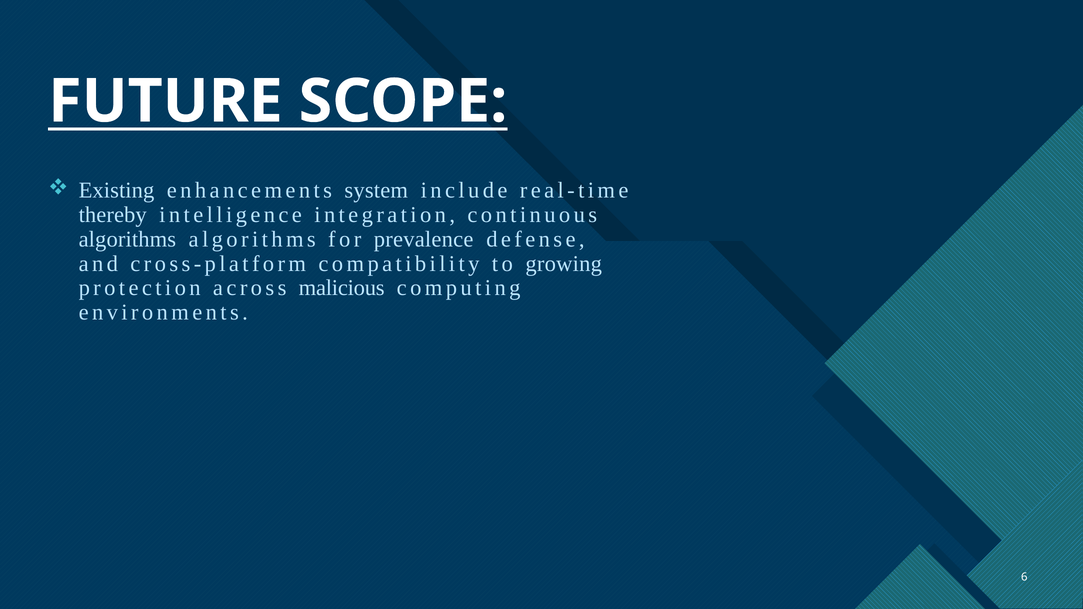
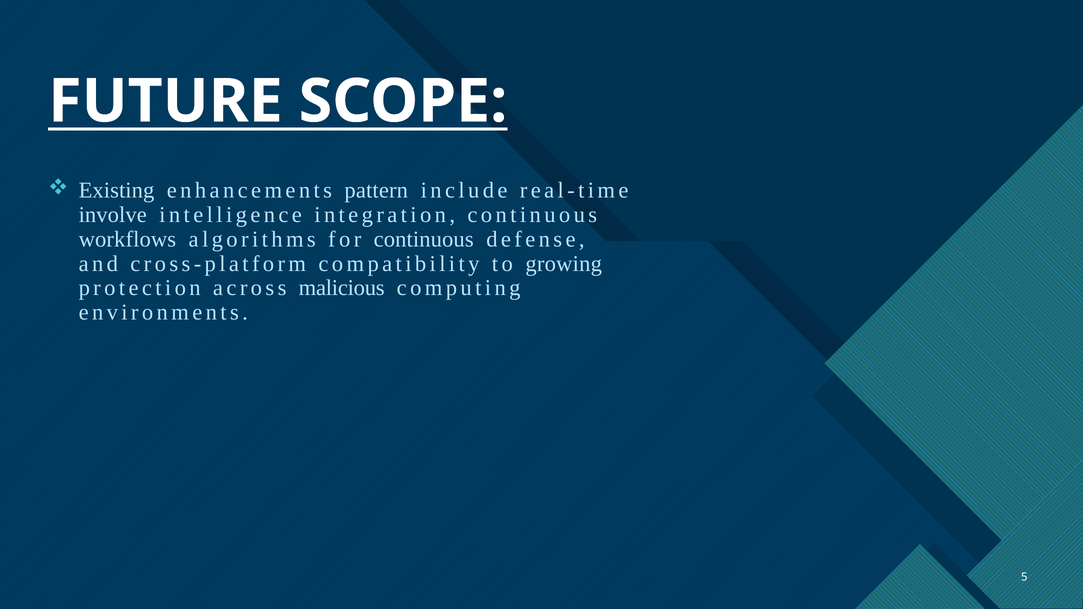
system: system -> pattern (376, 190)
thereby: thereby -> involve (113, 215)
algorithms: algorithms -> workflows (127, 239)
for prevalence: prevalence -> continuous (424, 239)
6: 6 -> 5 (1024, 577)
